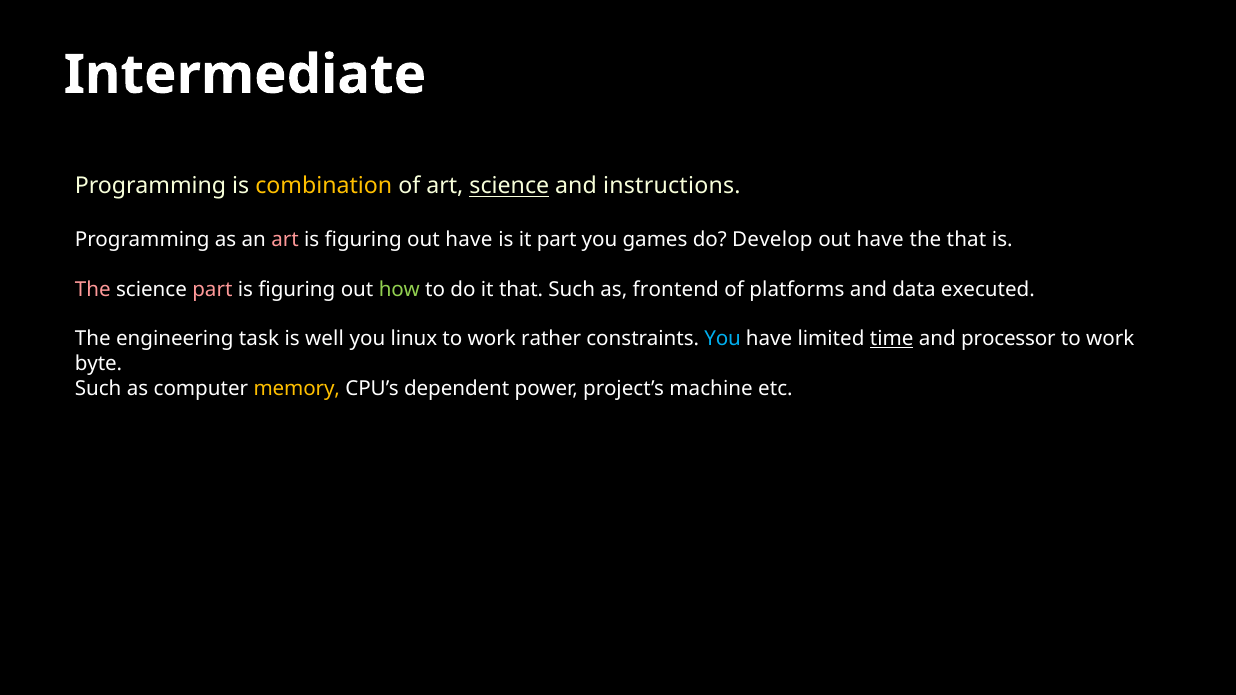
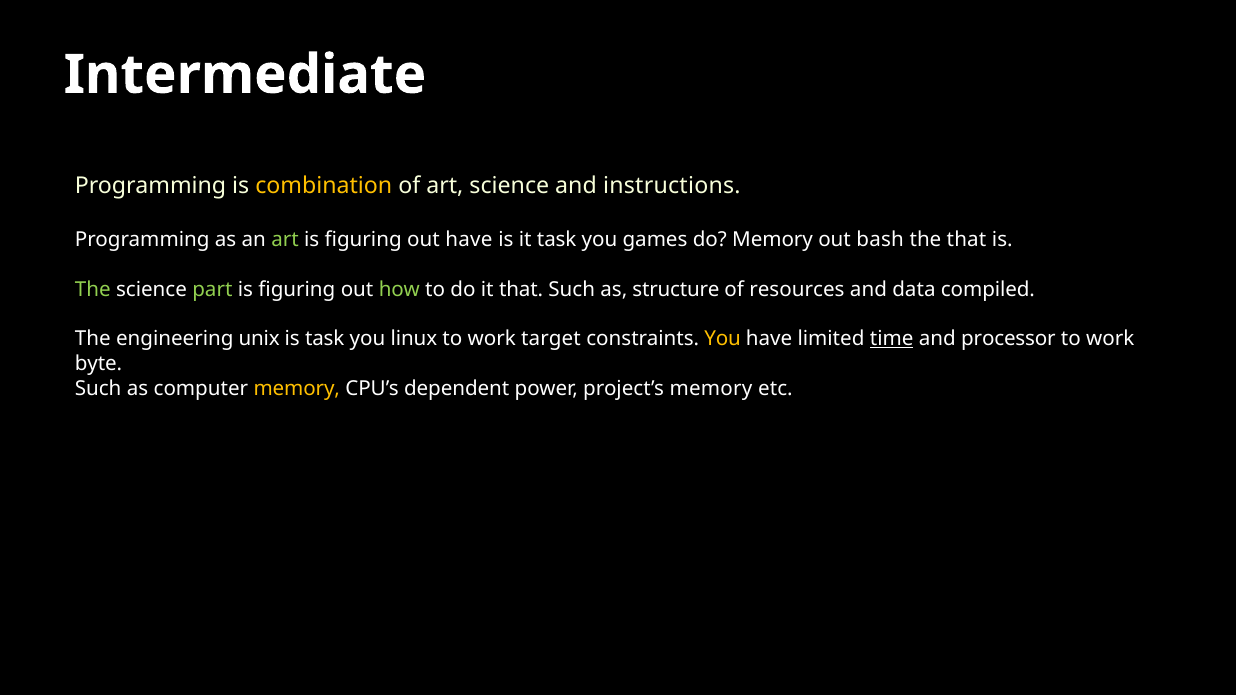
science underline: present -> none (509, 186)
art colour: pink -> light green (285, 240)
it part: part -> task (557, 240)
do Develop: Develop -> Memory (773, 240)
have: have -> bash (880, 240)
The colour: pink -> light green (93, 290)
part colour: pink -> light green (212, 290)
frontend: frontend -> structure (676, 290)
platforms: platforms -> resources (797, 290)
executed: executed -> compiled (988, 290)
task: task -> unix (259, 339)
is well: well -> task (325, 339)
rather: rather -> target (551, 339)
You colour: light blue -> yellow (723, 339)
project’s machine: machine -> memory (711, 389)
